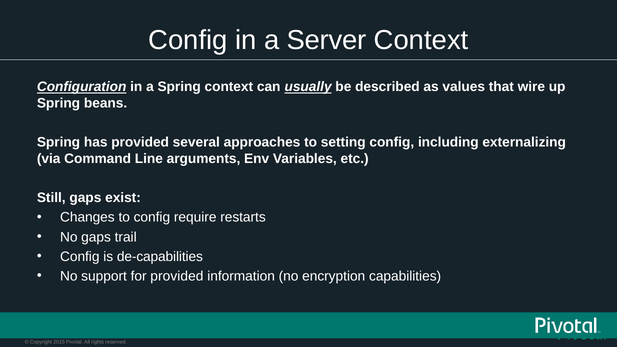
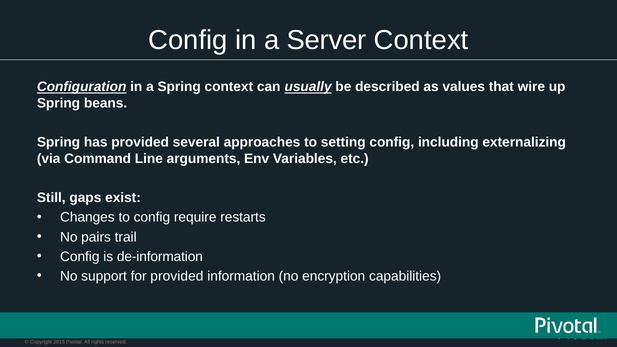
No gaps: gaps -> pairs (96, 237)
de-capabilities: de-capabilities -> de-information (160, 257)
